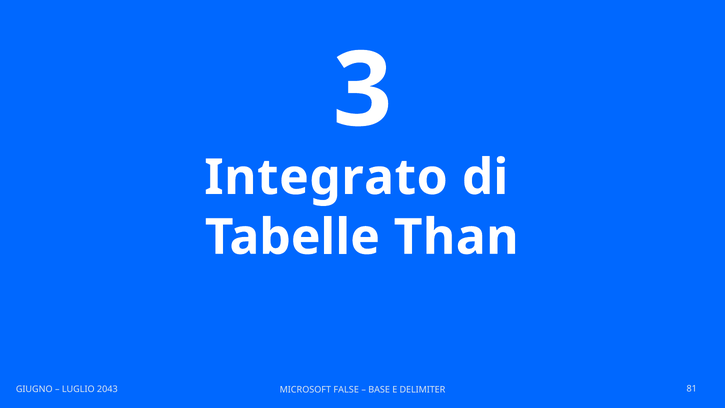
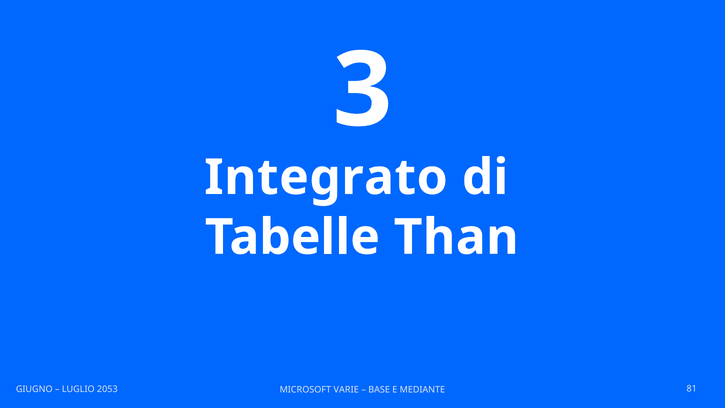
2043: 2043 -> 2053 (107, 389)
FALSE: FALSE -> VARIE (346, 389)
DELIMITER: DELIMITER -> MEDIANTE (422, 389)
